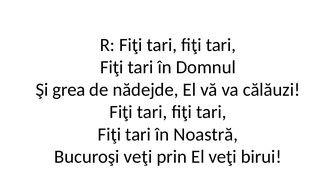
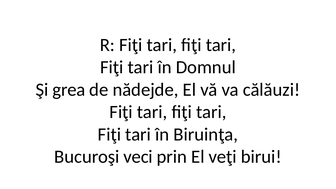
Noastră: Noastră -> Biruinţa (206, 134)
Bucuroşi veţi: veţi -> veci (138, 157)
